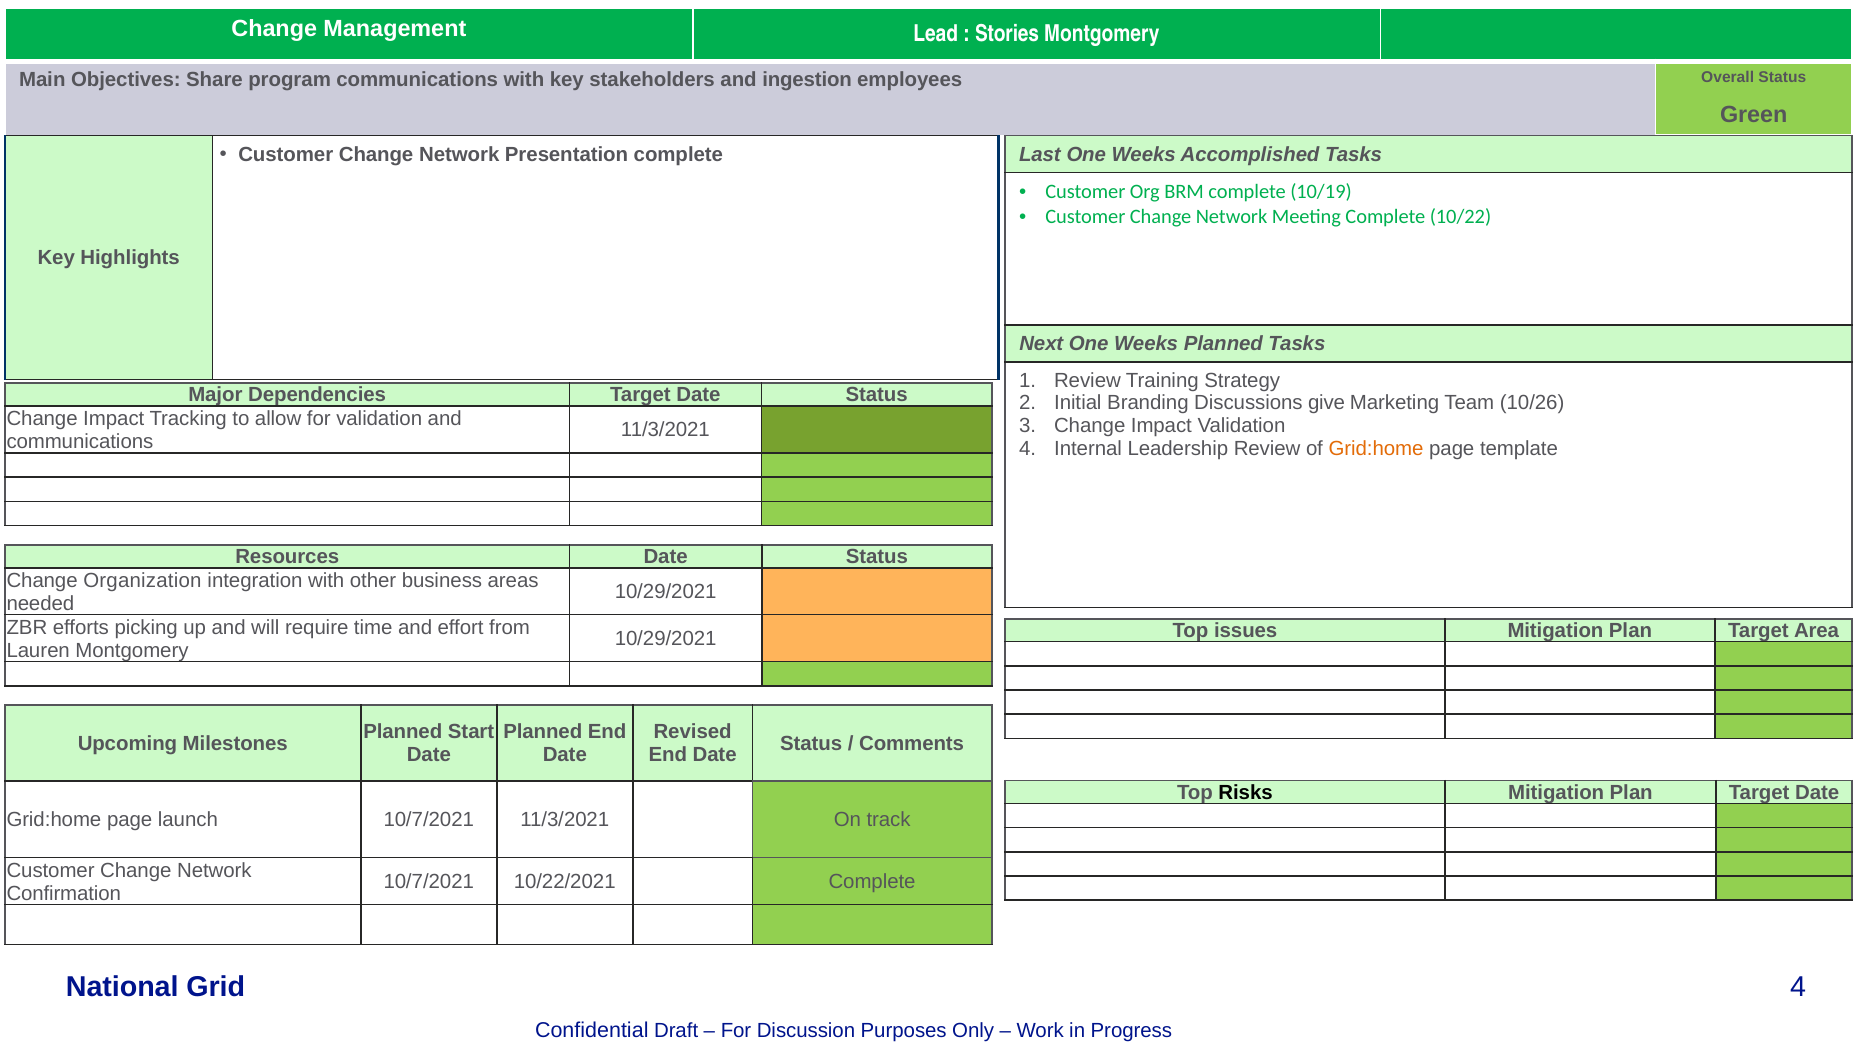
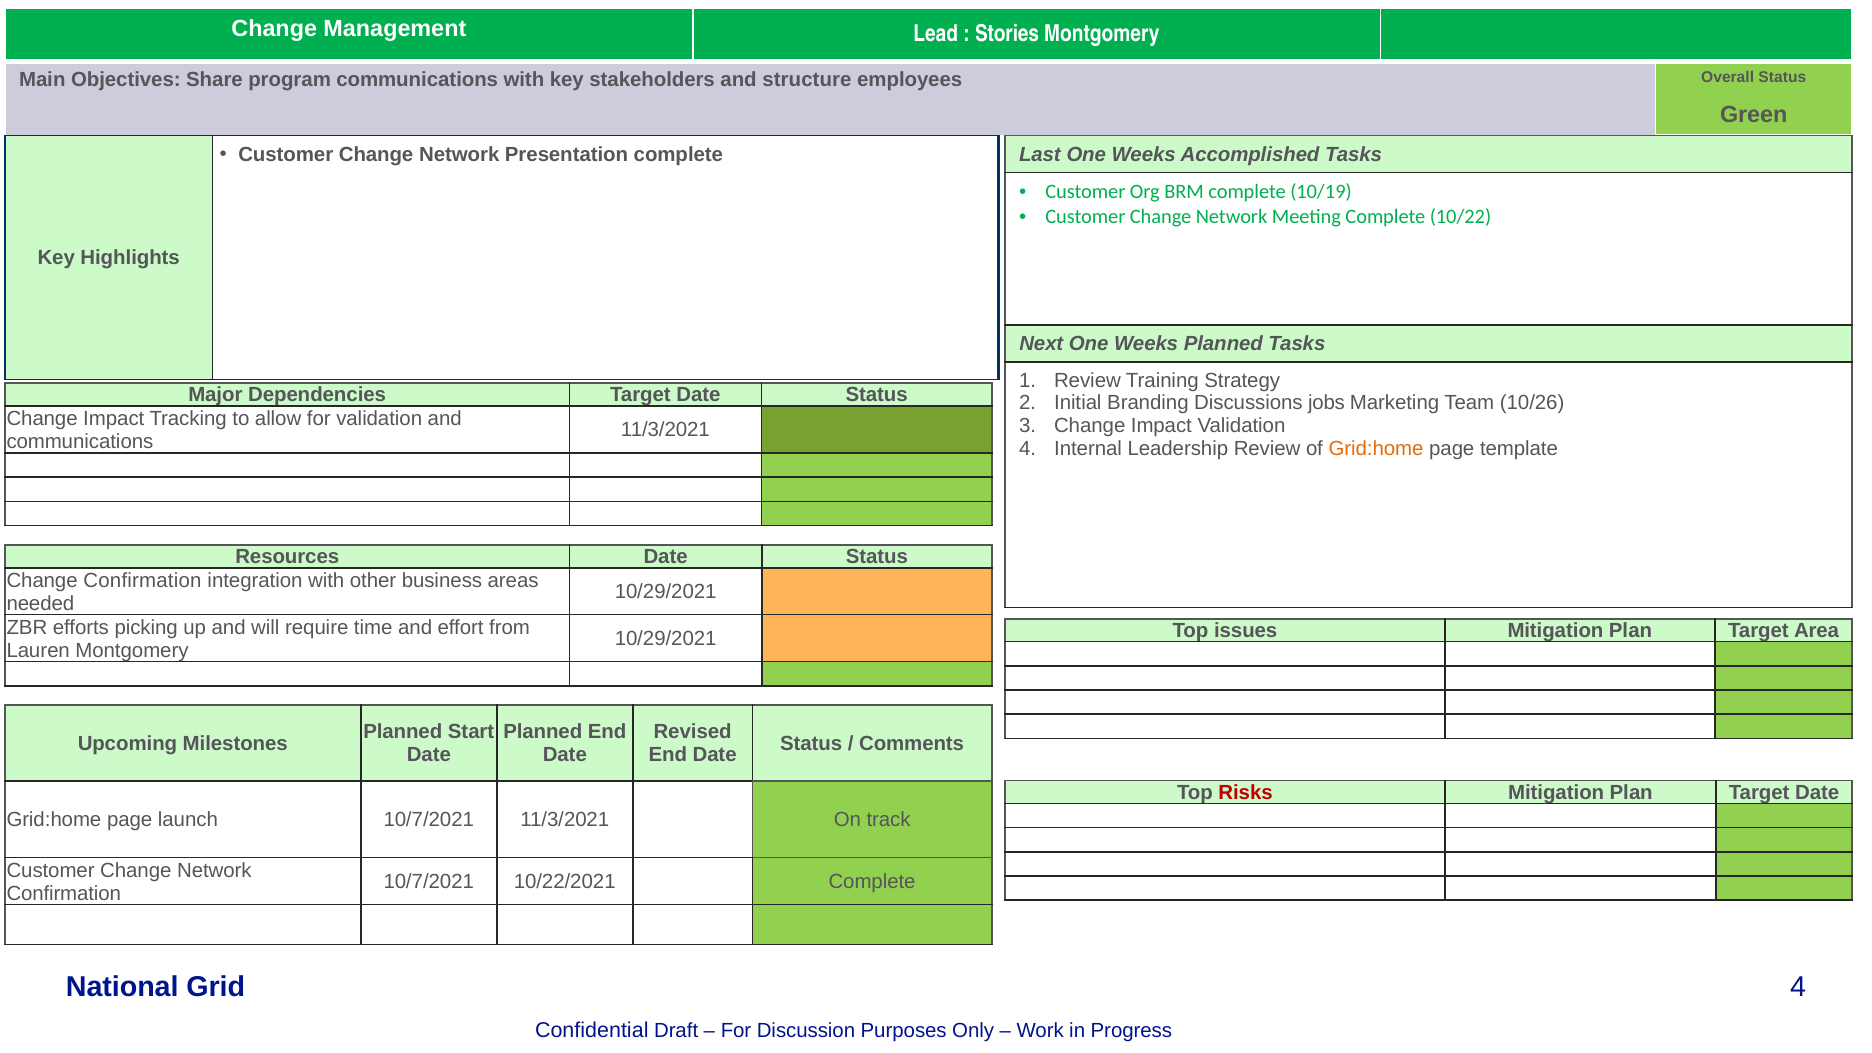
ingestion: ingestion -> structure (807, 80)
give: give -> jobs (1326, 403)
Change Organization: Organization -> Confirmation (142, 581)
Risks colour: black -> red (1246, 792)
